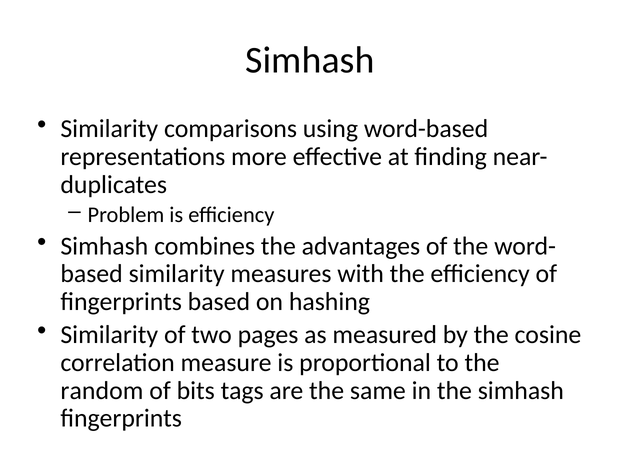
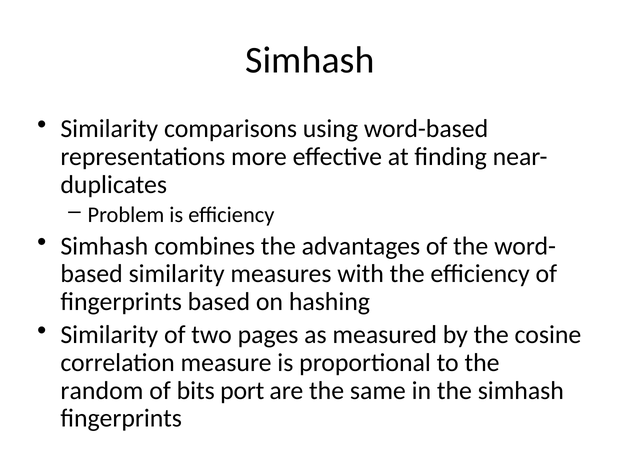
tags: tags -> port (242, 391)
